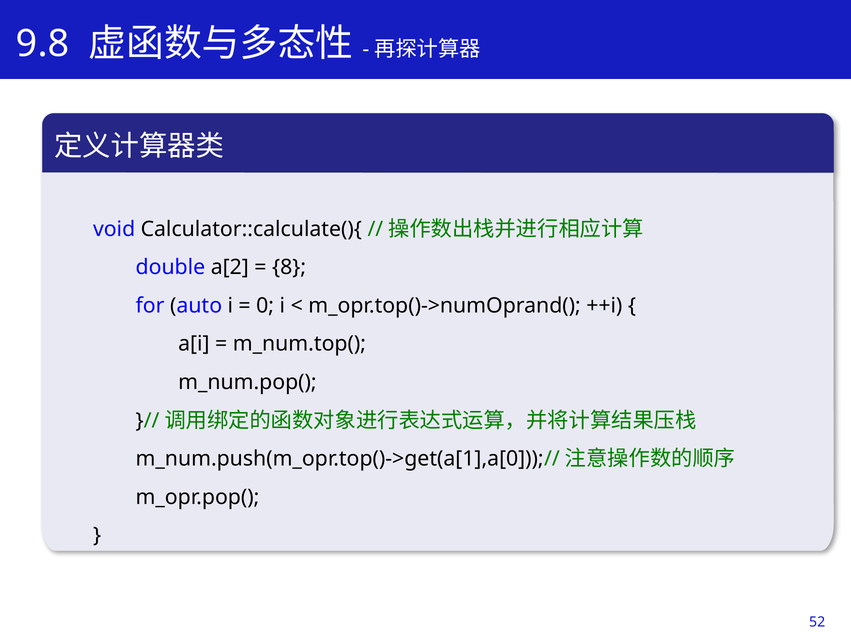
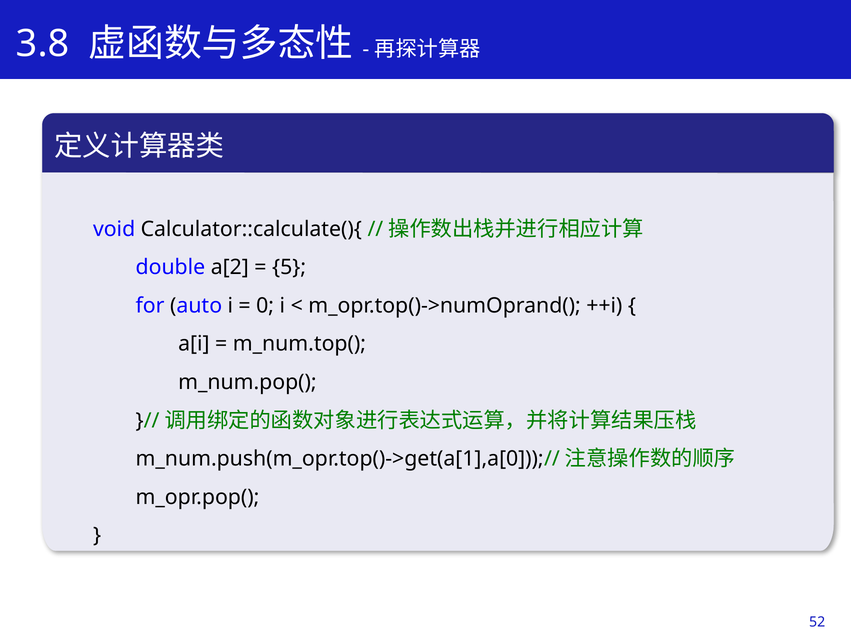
9.8: 9.8 -> 3.8 (43, 44)
8: 8 -> 5 (289, 268)
